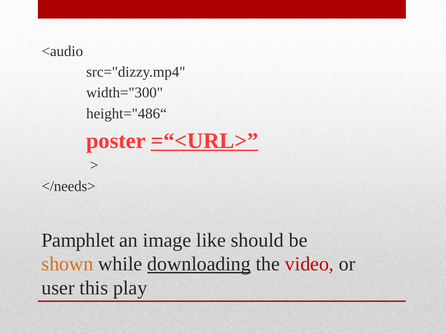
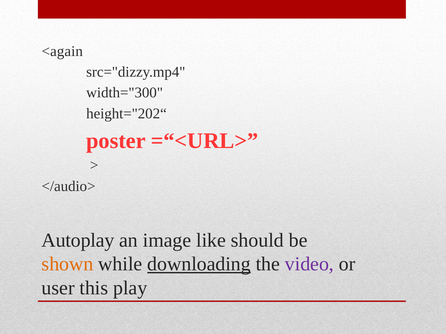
<audio: <audio -> <again (62, 51)
height="486“: height="486“ -> height="202“ (126, 114)
=“<URL> underline: present -> none (205, 141)
</needs>: </needs> -> </audio> (69, 186)
Pamphlet: Pamphlet -> Autoplay (78, 241)
video colour: red -> purple (309, 264)
